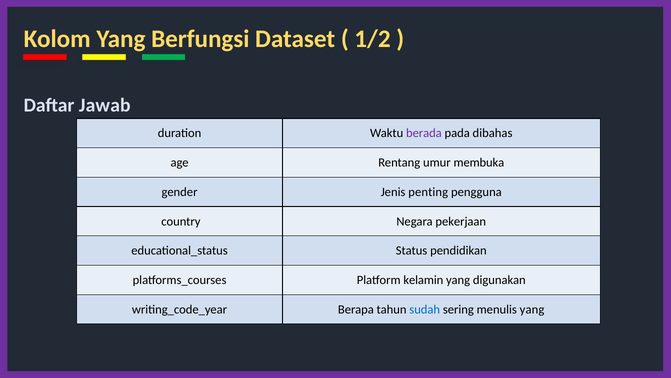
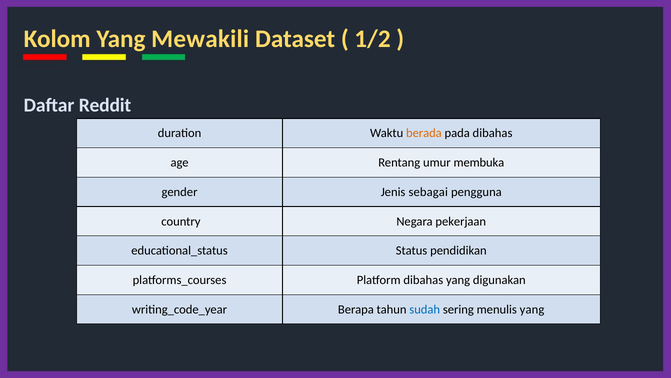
Berfungsi: Berfungsi -> Mewakili (200, 39)
Jawab: Jawab -> Reddit (105, 105)
berada colour: purple -> orange (424, 133)
penting: penting -> sebagai (428, 192)
Platform kelamin: kelamin -> dibahas (423, 280)
